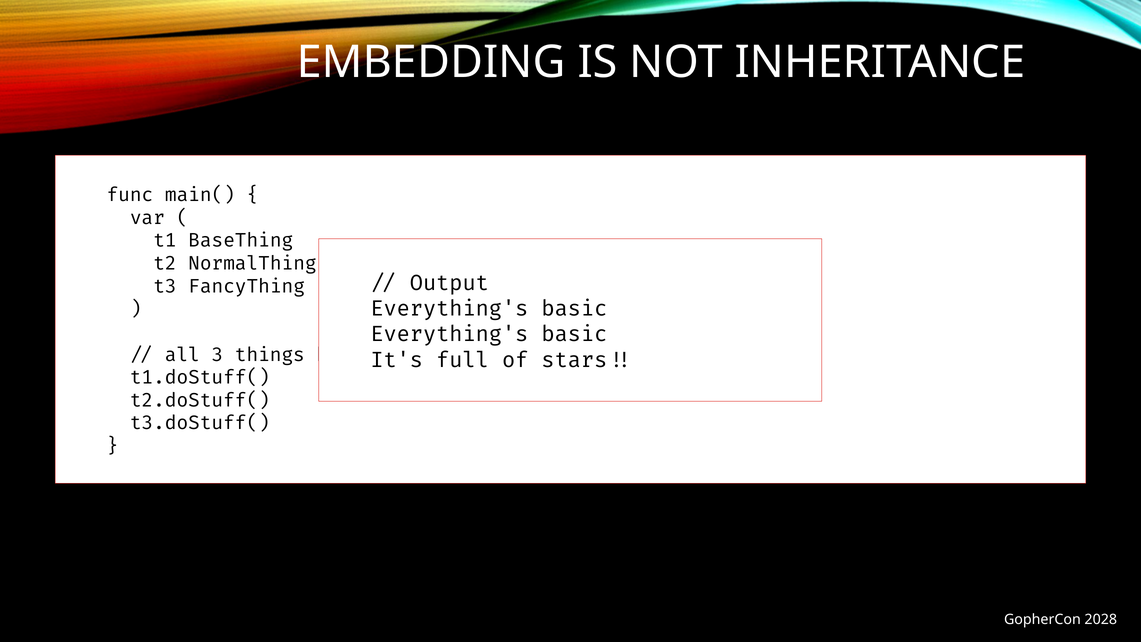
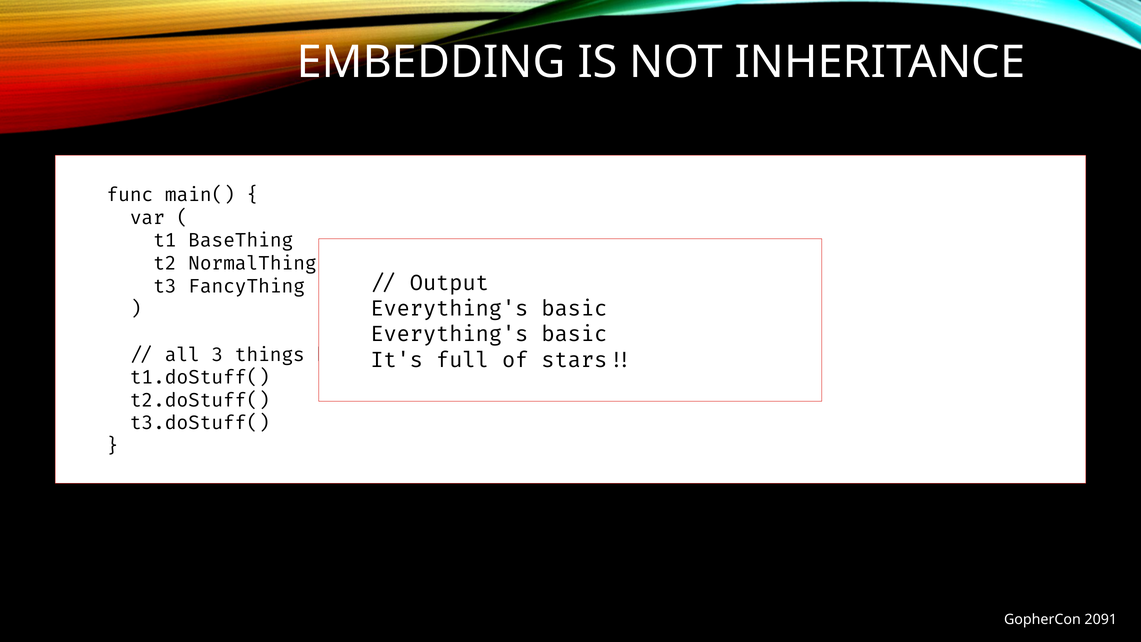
2028: 2028 -> 2091 (1101, 619)
